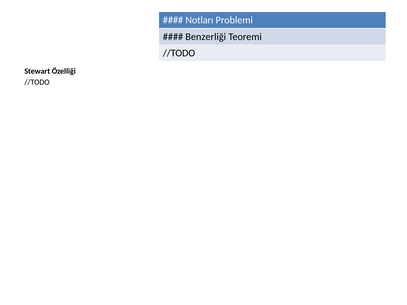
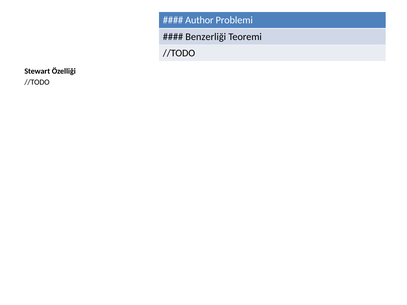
Notları: Notları -> Author (199, 20)
